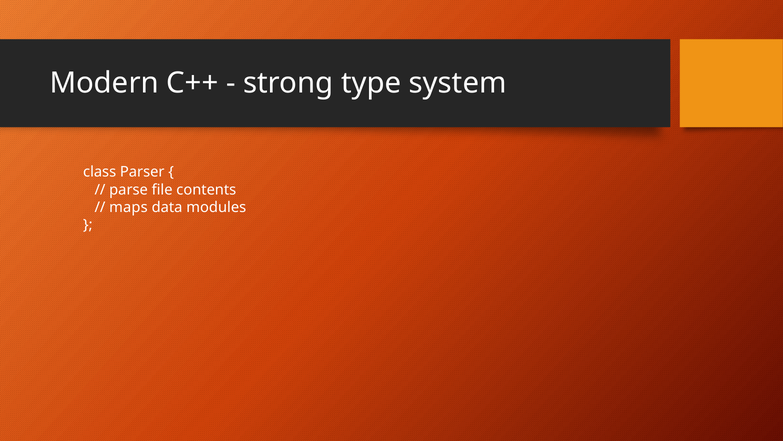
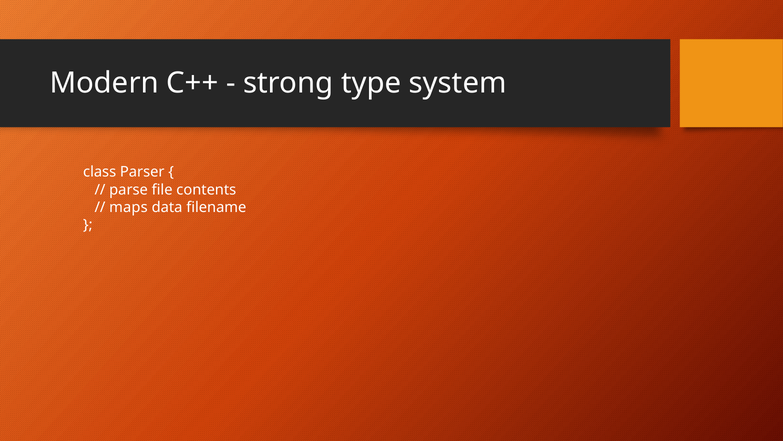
modules: modules -> filename (216, 207)
